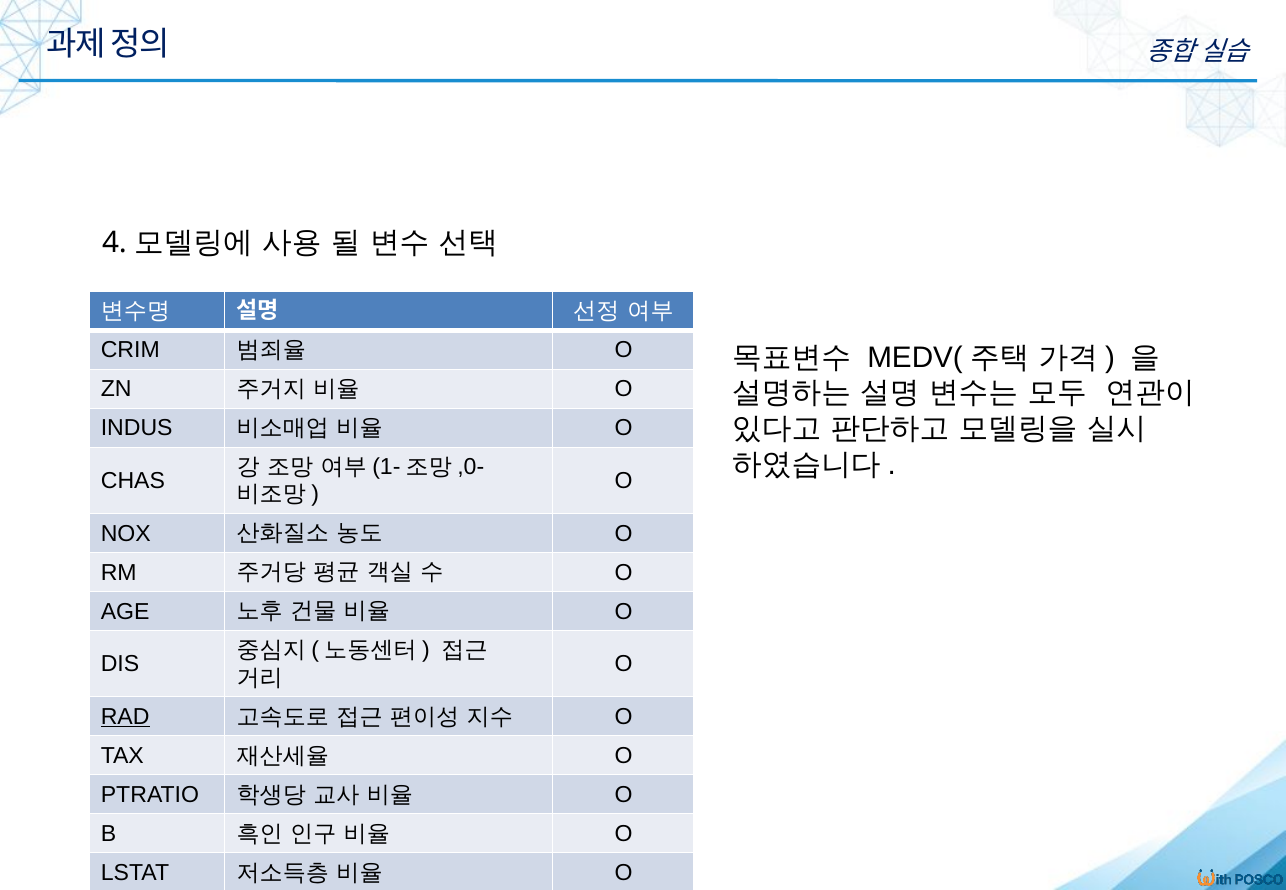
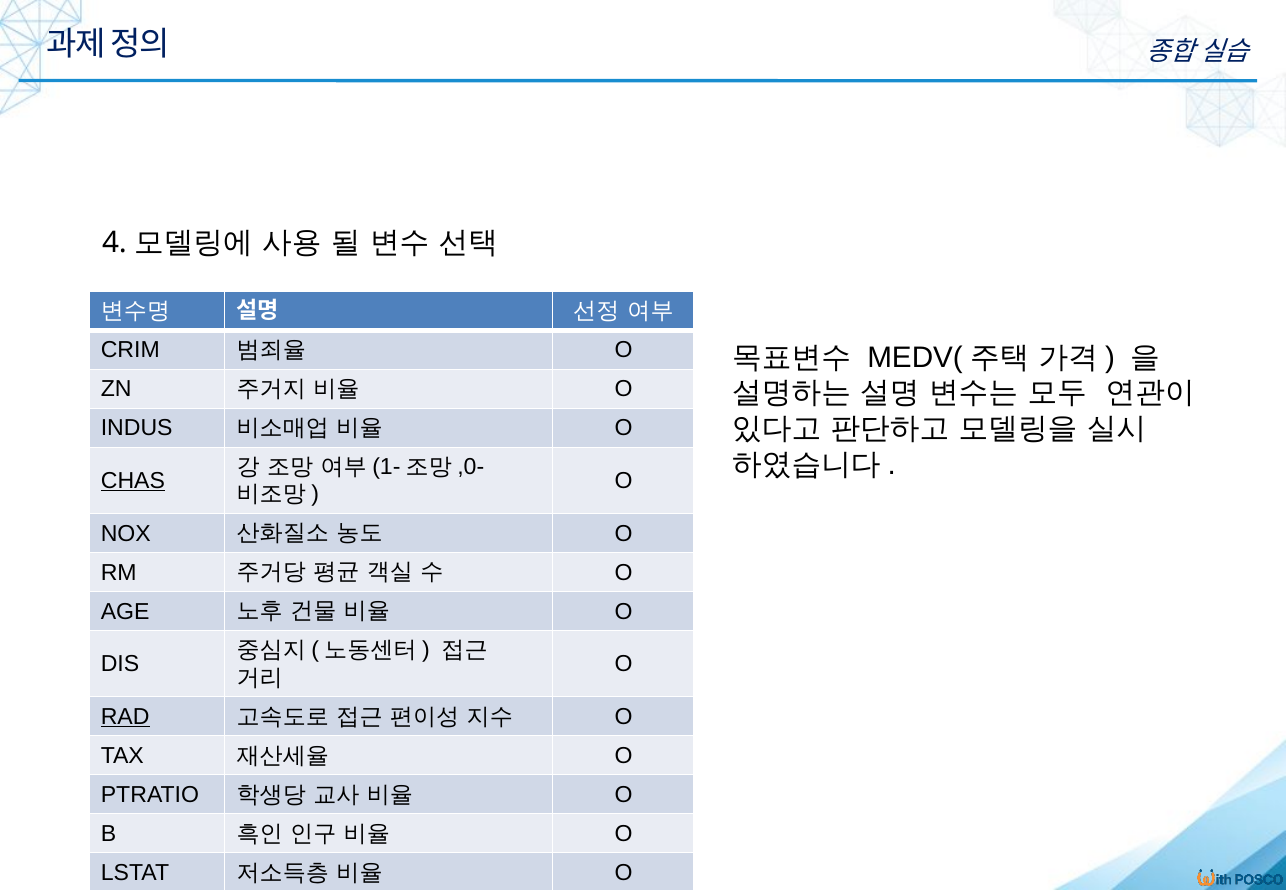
CHAS underline: none -> present (133, 481)
